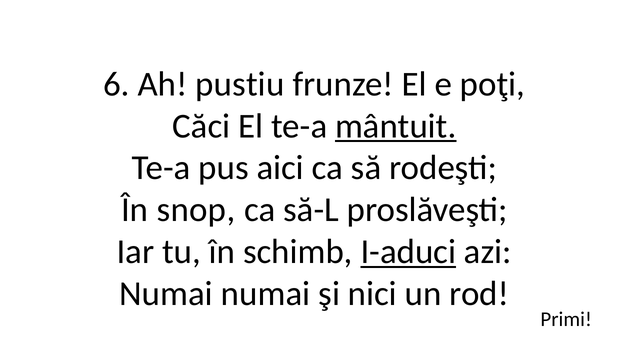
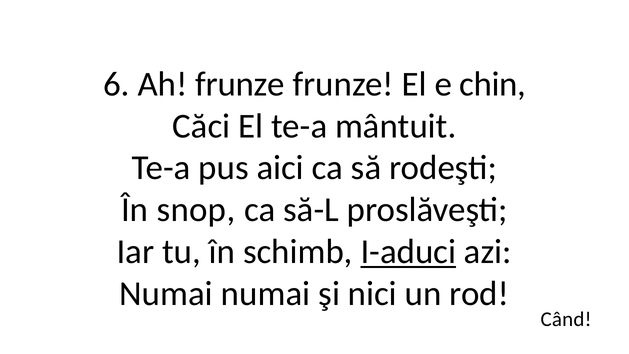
Ah pustiu: pustiu -> frunze (240, 84)
poţi: poţi -> chin (493, 84)
mântuit underline: present -> none (396, 126)
Primi: Primi -> Când (566, 319)
